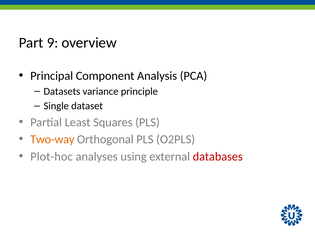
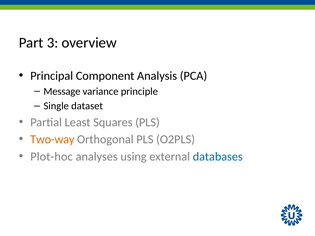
9: 9 -> 3 (53, 43)
Datasets: Datasets -> Message (62, 91)
databases colour: red -> blue (218, 157)
